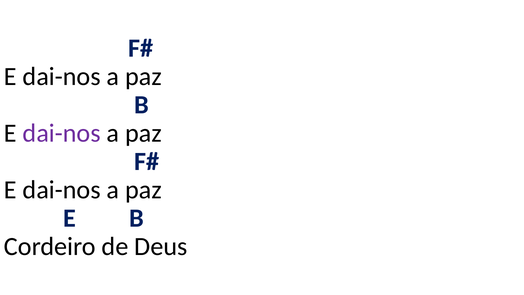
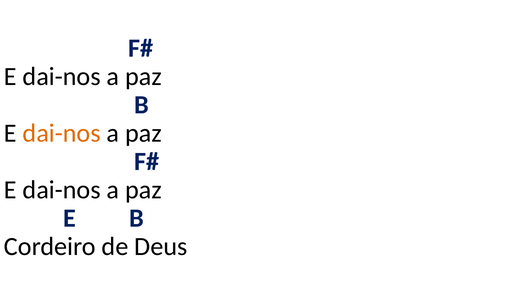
dai-nos colour: purple -> orange (62, 133)
